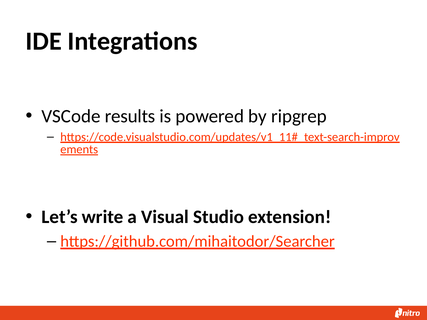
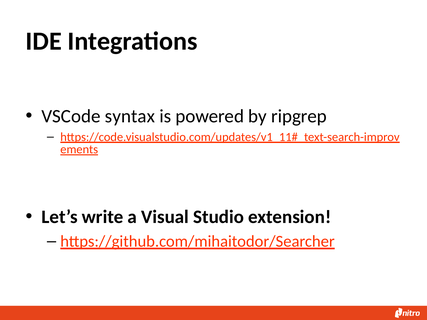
results: results -> syntax (130, 116)
